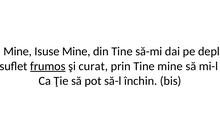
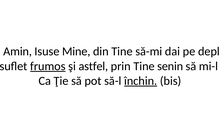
Mine: Mine -> Amin (18, 51)
curat: curat -> astfel (93, 66)
Tine mine: mine -> senin (170, 66)
închin underline: none -> present (141, 81)
